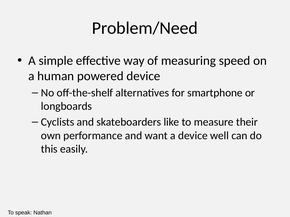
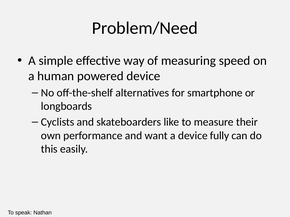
well: well -> fully (220, 136)
